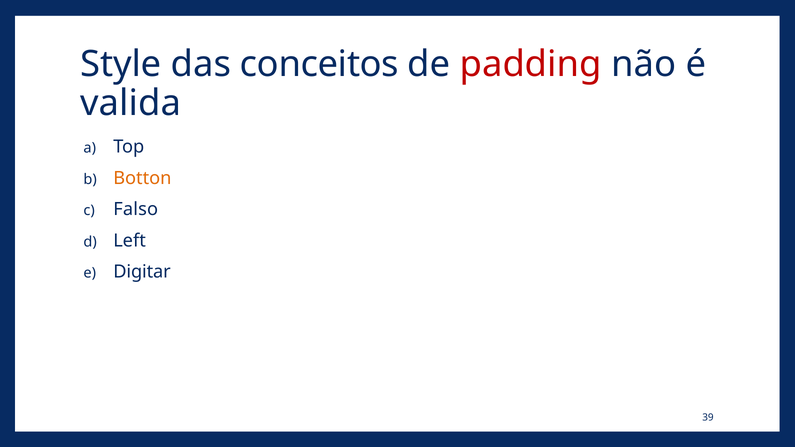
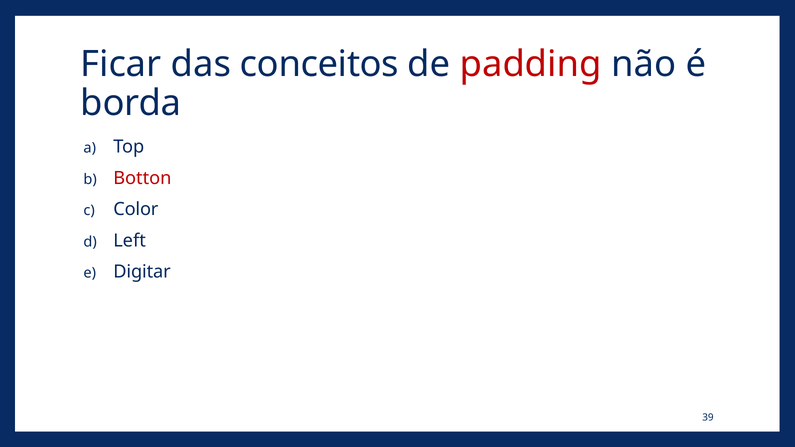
Style: Style -> Ficar (121, 64)
valida: valida -> borda (131, 103)
Botton colour: orange -> red (142, 178)
Falso: Falso -> Color (136, 209)
